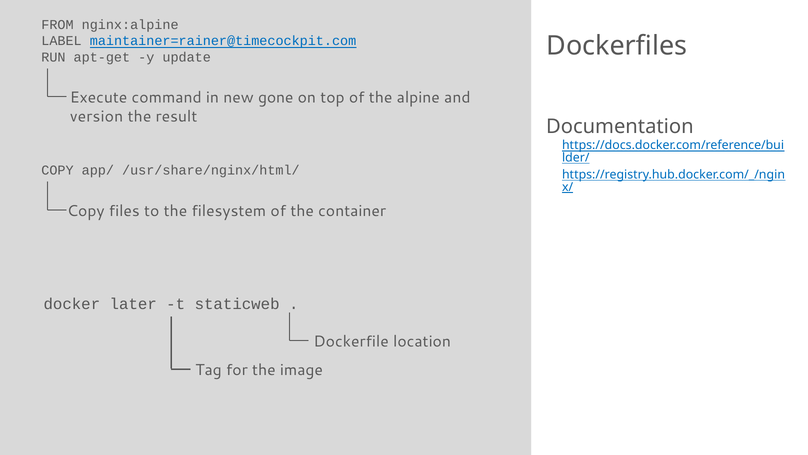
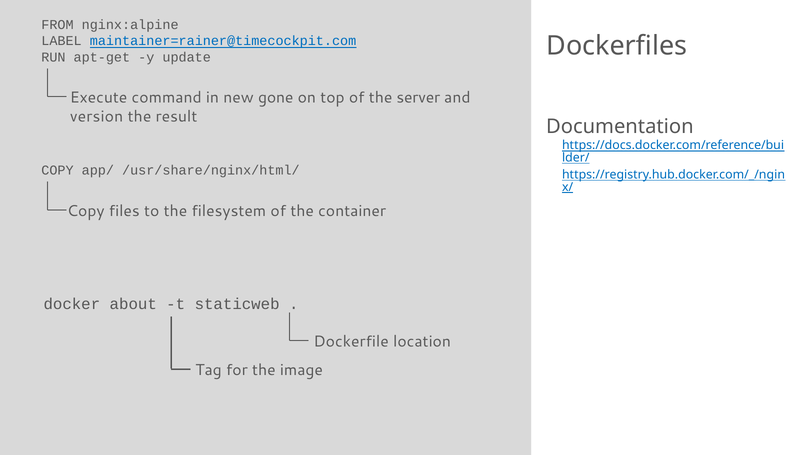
alpine: alpine -> server (418, 97)
later: later -> about (133, 304)
